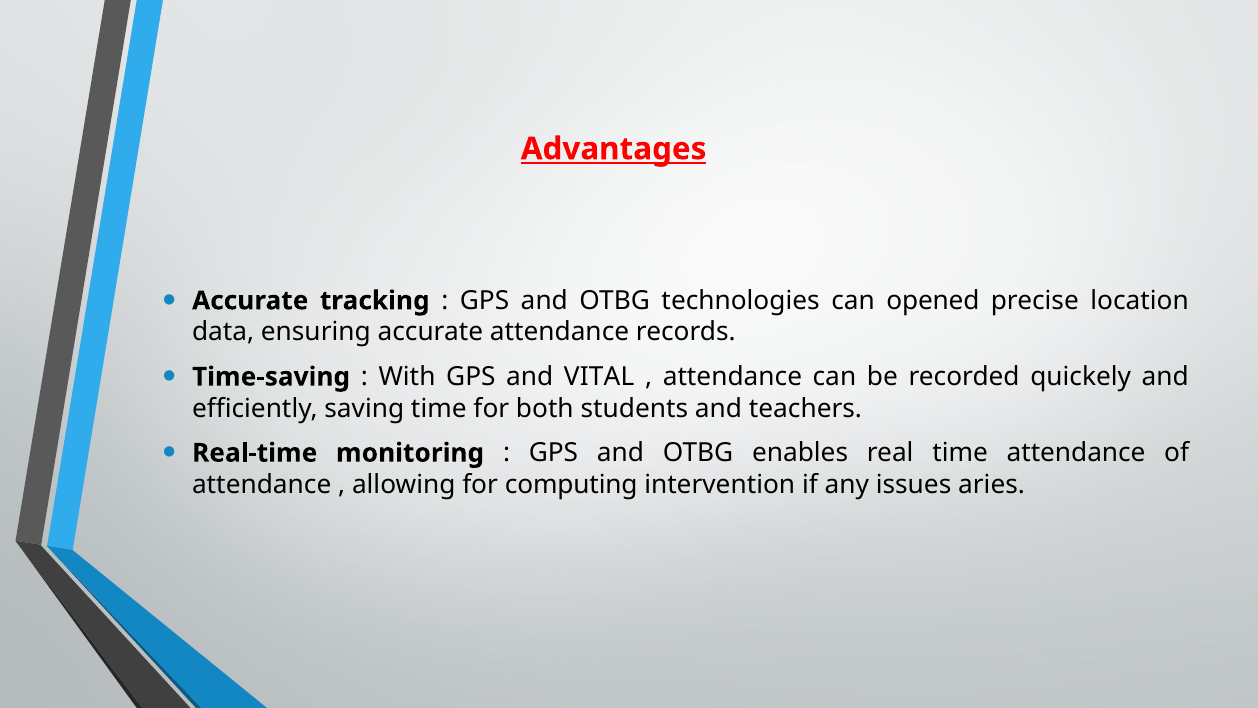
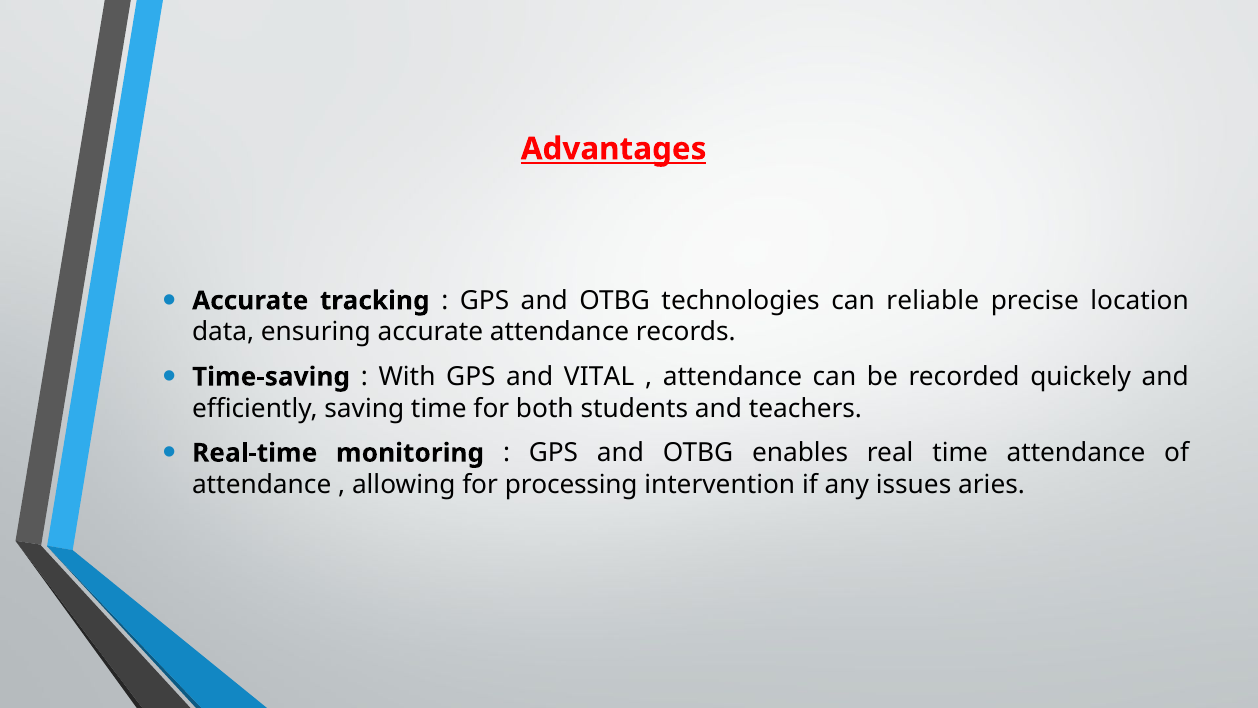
opened: opened -> reliable (933, 301)
computing: computing -> processing (571, 484)
